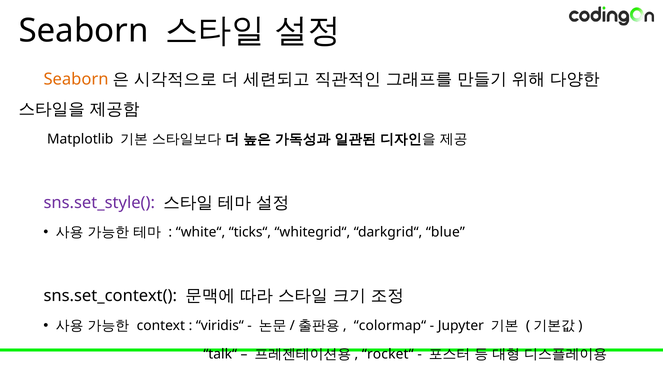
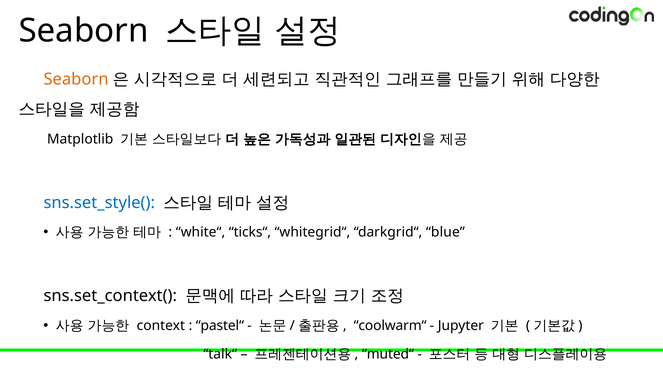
sns.set_style( colour: purple -> blue (99, 203)
viridis“: viridis“ -> pastel“ (220, 326)
colormap“: colormap“ -> coolwarm“ (390, 326)
rocket“: rocket“ -> muted“ (388, 354)
